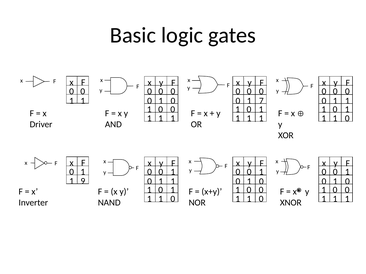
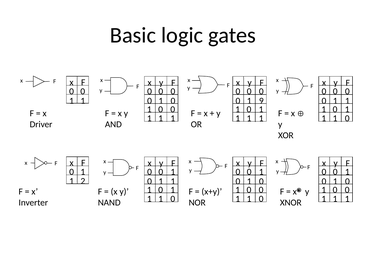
7: 7 -> 9 (261, 101)
9: 9 -> 2 (83, 182)
